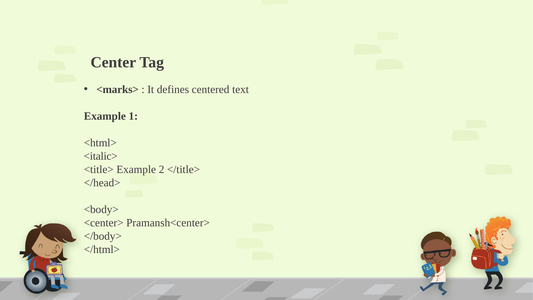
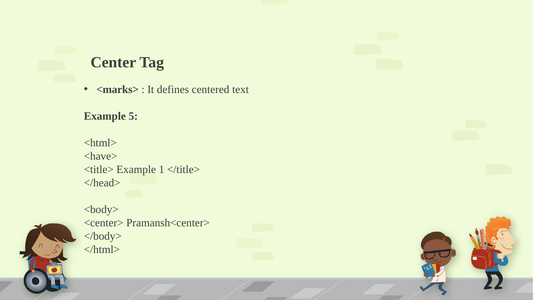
1: 1 -> 5 (133, 116)
<italic>: <italic> -> <have> (101, 156)
2: 2 -> 1 (162, 169)
